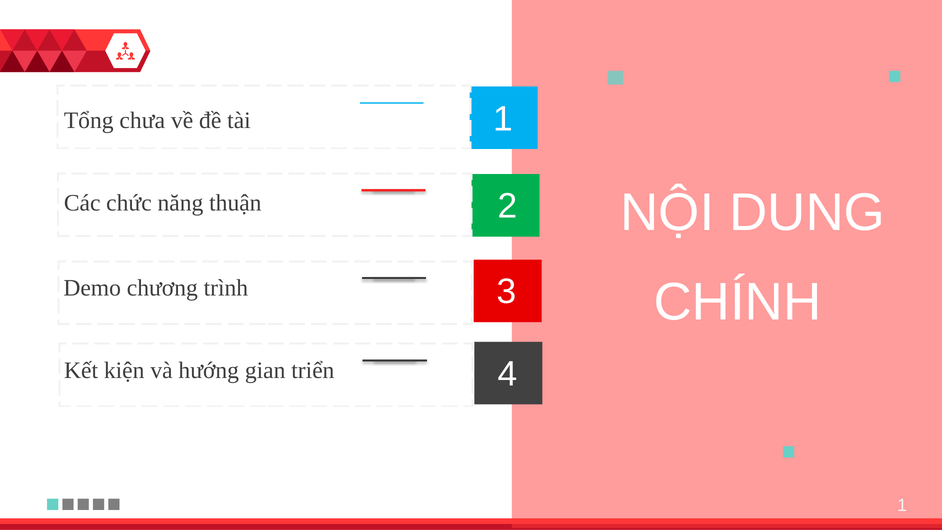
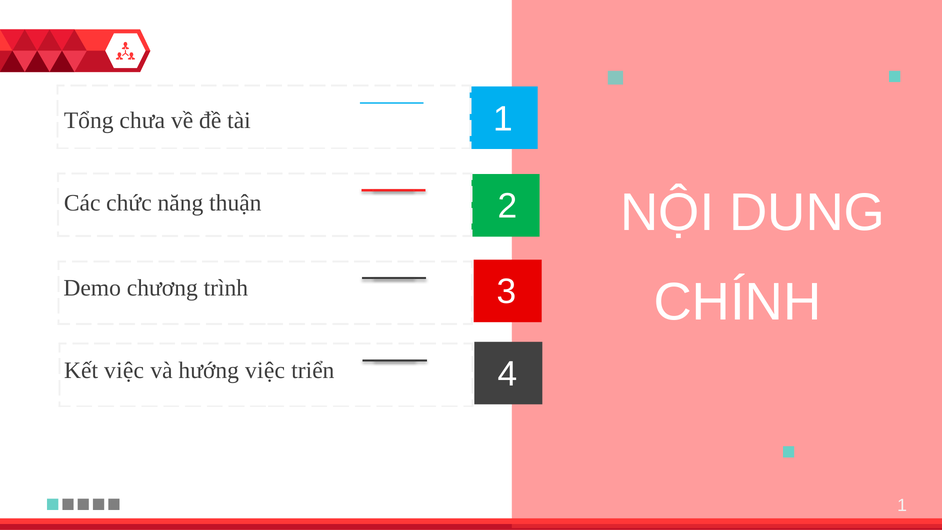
Kết kiện: kiện -> việc (124, 370)
hướng gian: gian -> việc (265, 370)
